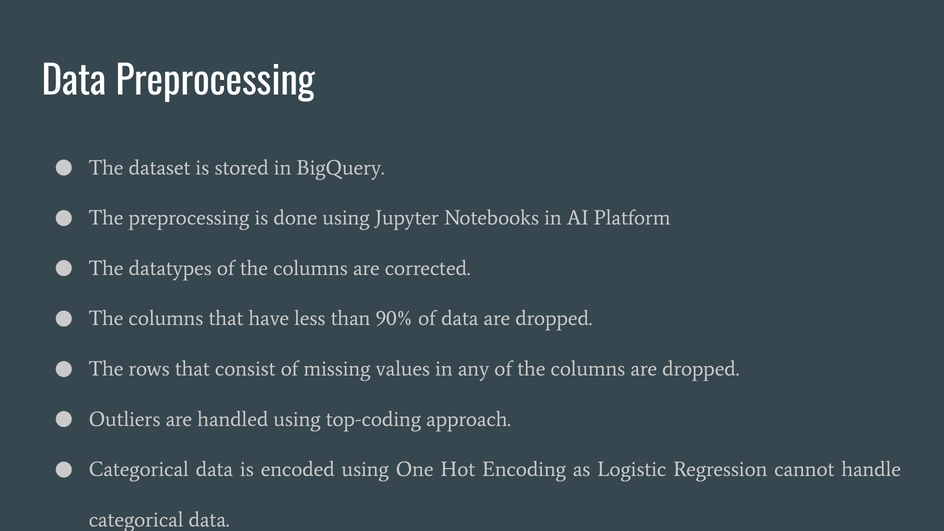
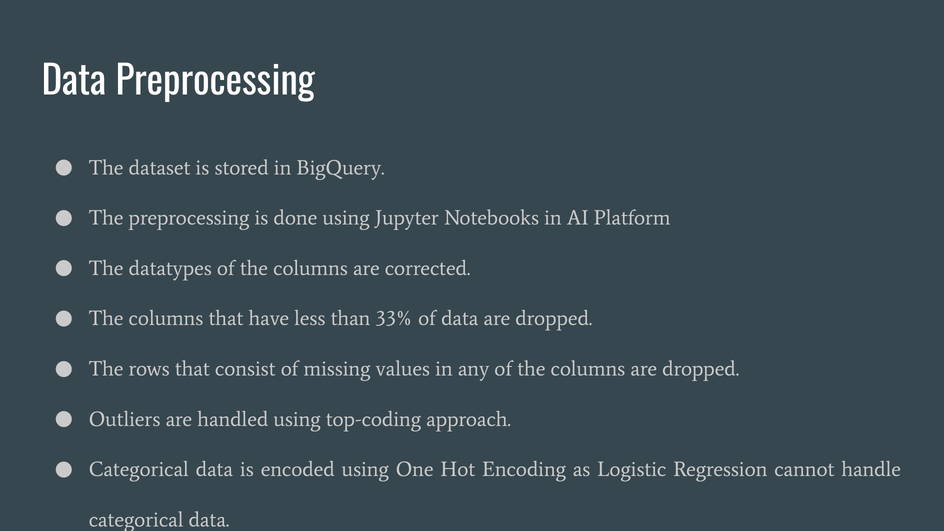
90%: 90% -> 33% (394, 319)
